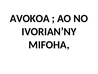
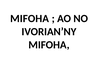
AVOKOA: AVOKOA -> MIFOHA (30, 18)
